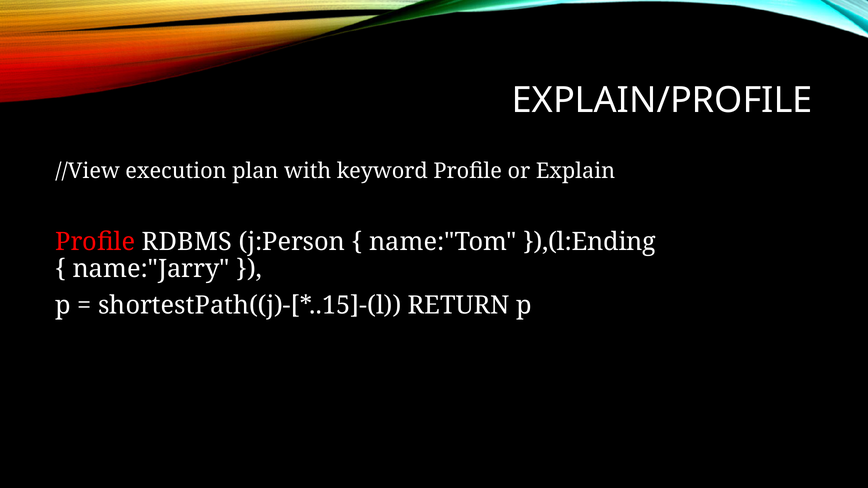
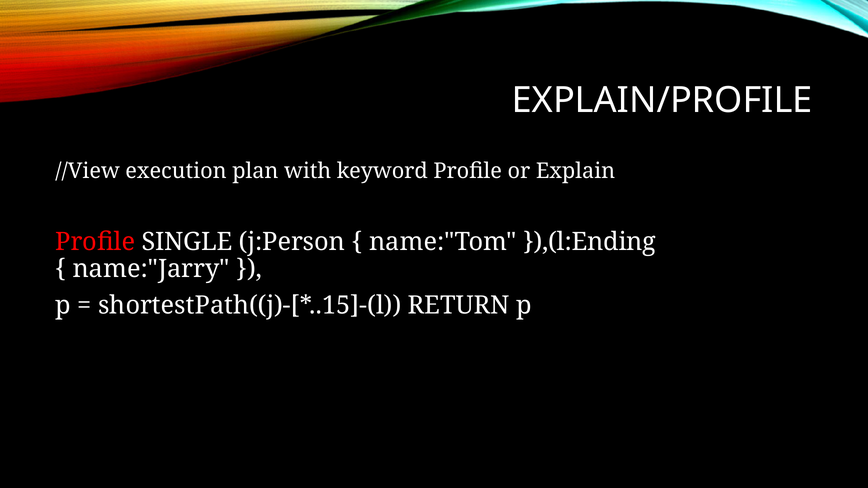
RDBMS: RDBMS -> SINGLE (187, 242)
